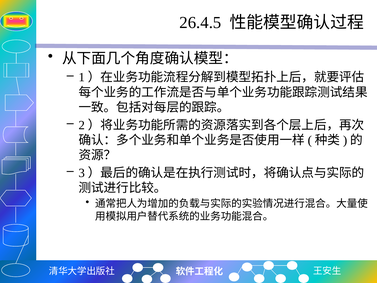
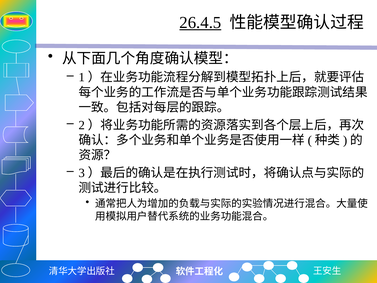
26.4.5 underline: none -> present (200, 23)
